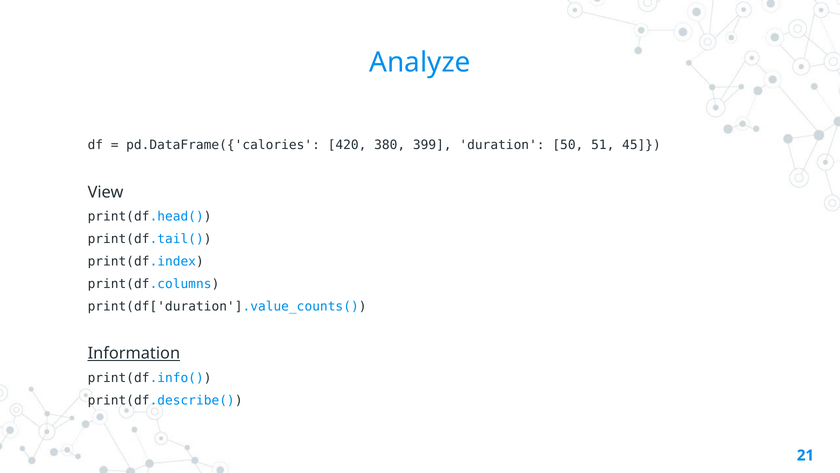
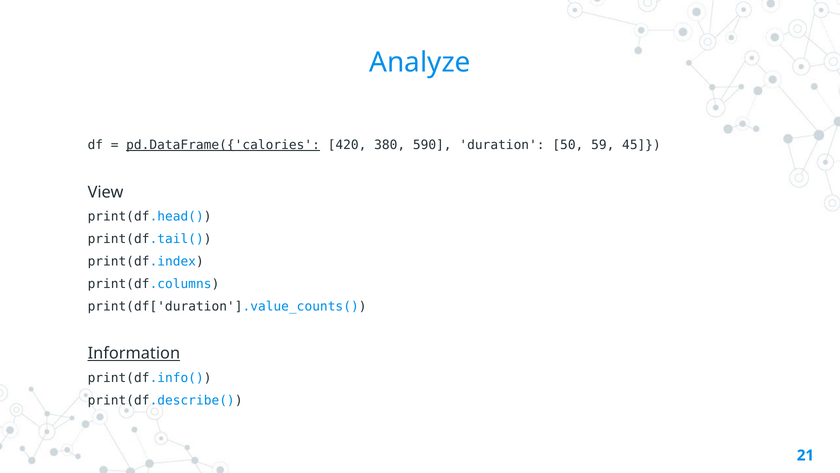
pd.DataFrame({'calories underline: none -> present (223, 145)
399: 399 -> 590 (432, 145)
51: 51 -> 59 (603, 145)
